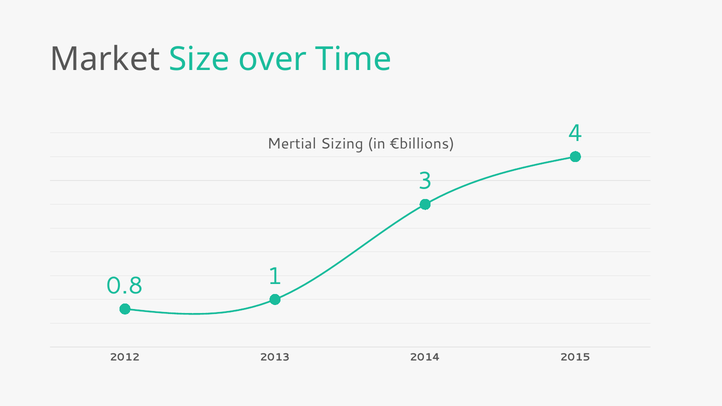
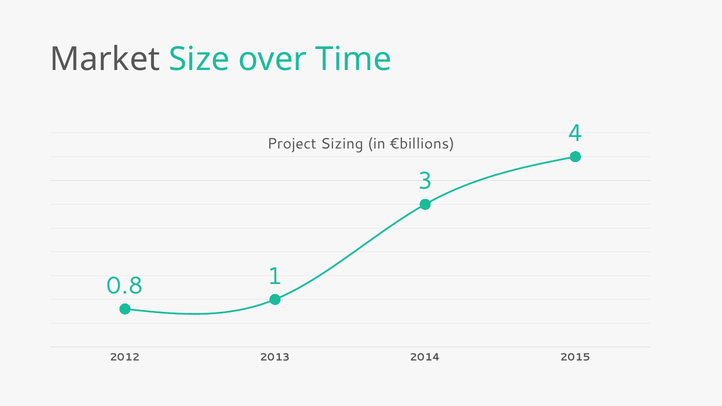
Mertial: Mertial -> Project (292, 144)
